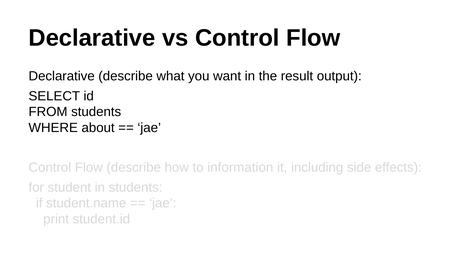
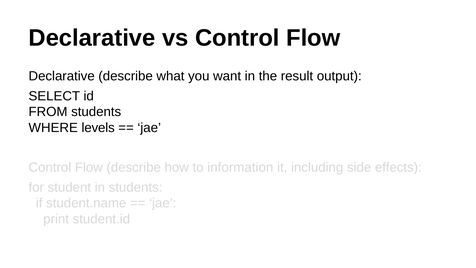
about: about -> levels (98, 128)
